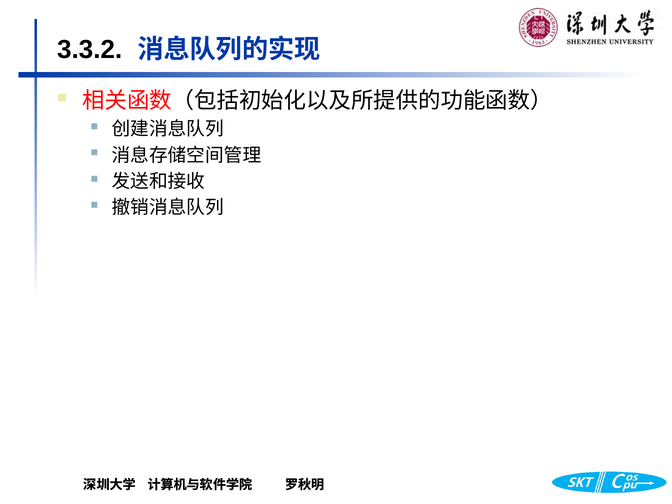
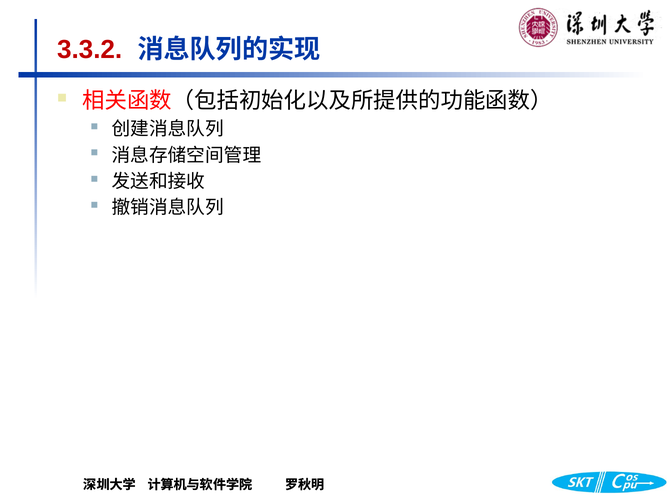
3.3.2 colour: black -> red (90, 50)
